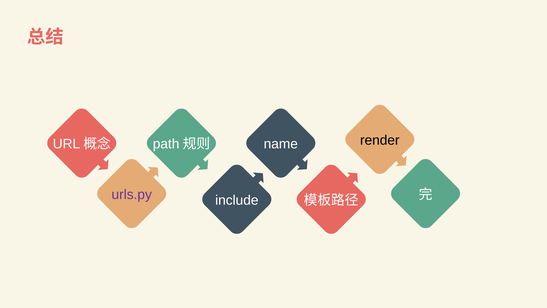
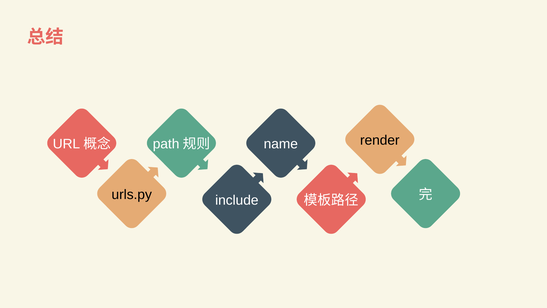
urls.py colour: purple -> black (132, 194)
